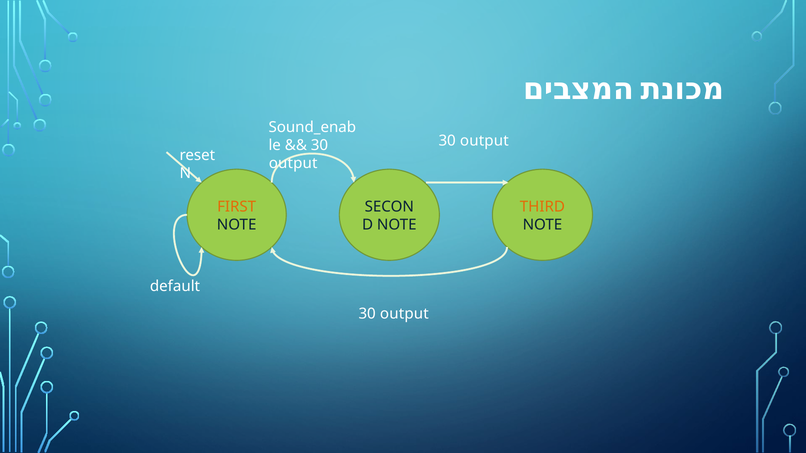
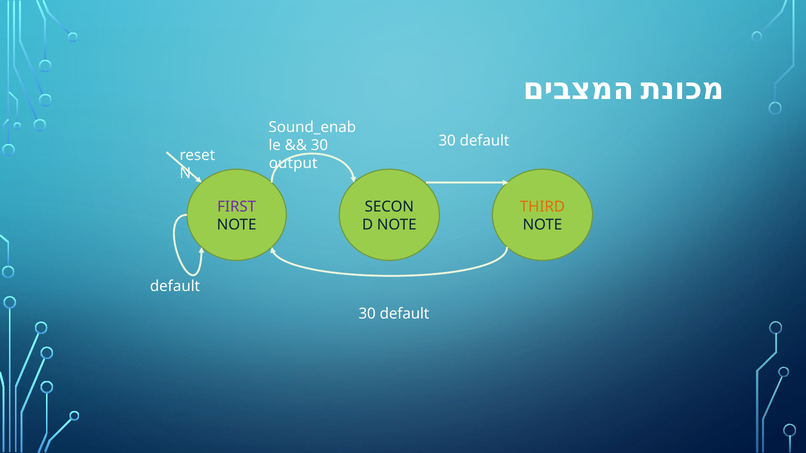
output: output -> default (484, 141)
FIRST colour: orange -> purple (237, 207)
output: output -> default (405, 314)
